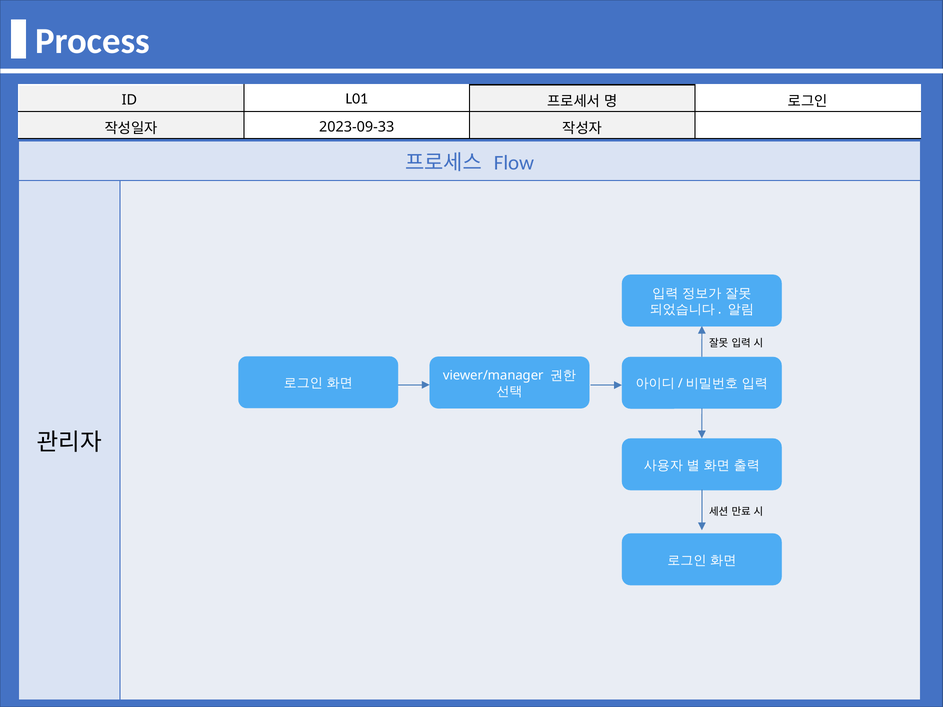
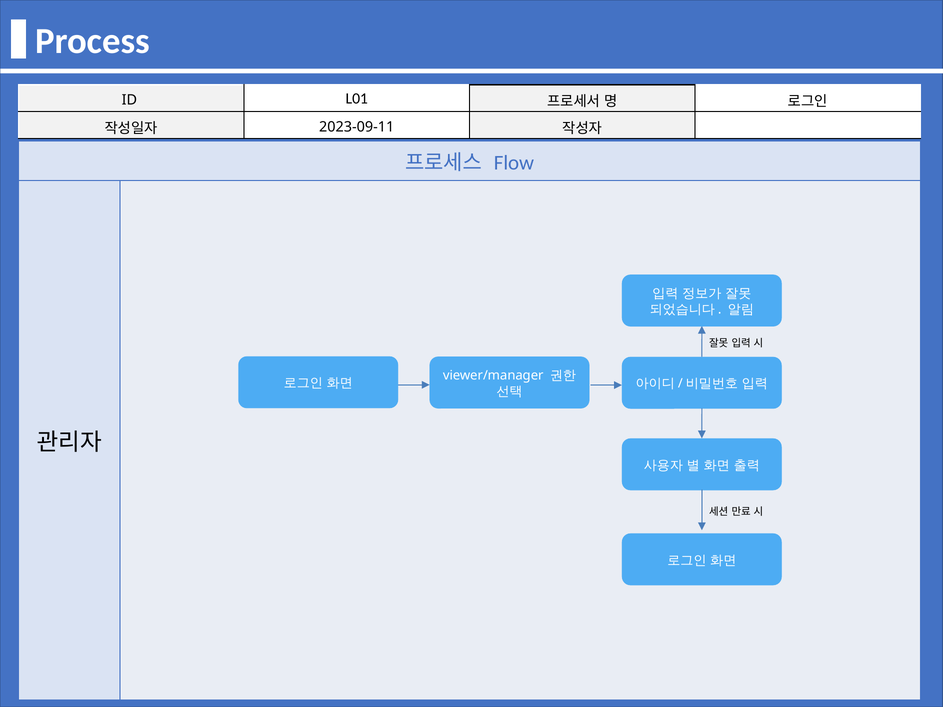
2023-09-33: 2023-09-33 -> 2023-09-11 (357, 127)
